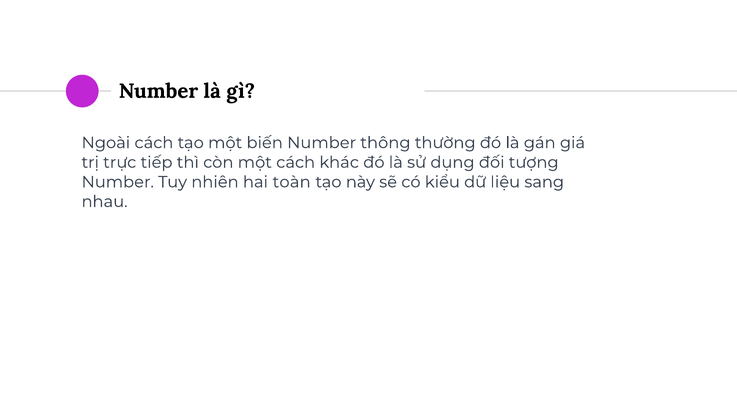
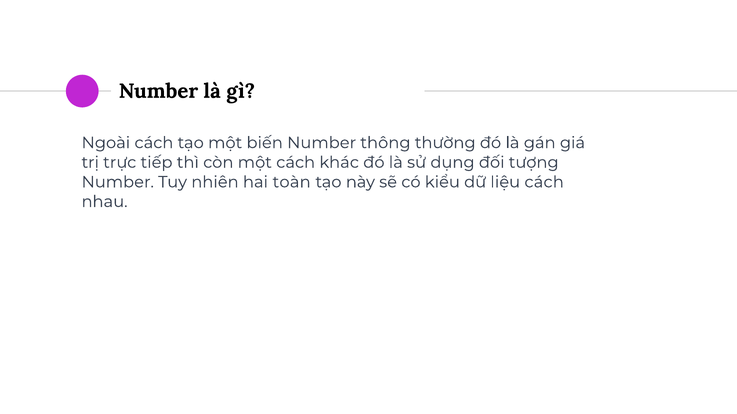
liệu sang: sang -> cách (544, 182)
